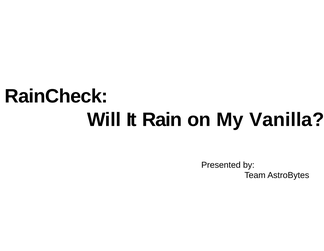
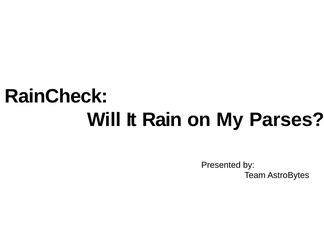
Vanilla: Vanilla -> Parses (287, 120)
